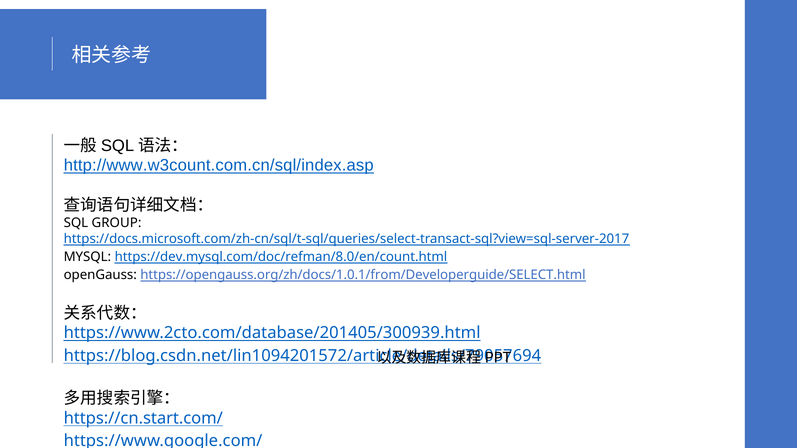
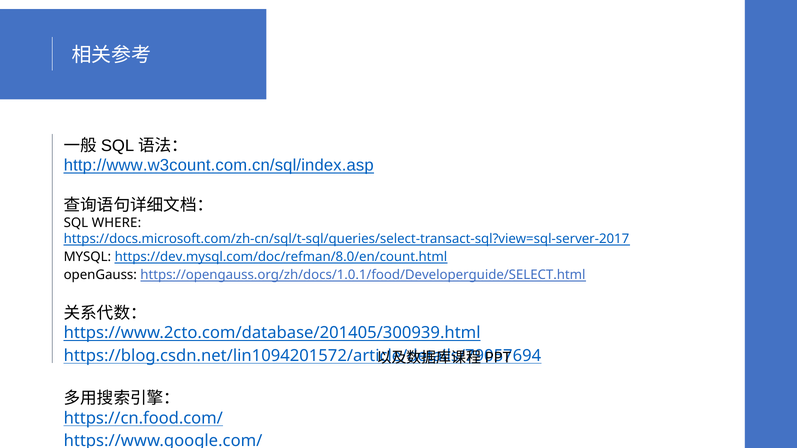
GROUP: GROUP -> WHERE (116, 223)
https://opengauss.org/zh/docs/1.0.1/from/Developerguide/SELECT.html: https://opengauss.org/zh/docs/1.0.1/from/Developerguide/SELECT.html -> https://opengauss.org/zh/docs/1.0.1/food/Developerguide/SELECT.html (363, 275)
https://cn.start.com/: https://cn.start.com/ -> https://cn.food.com/ (143, 418)
